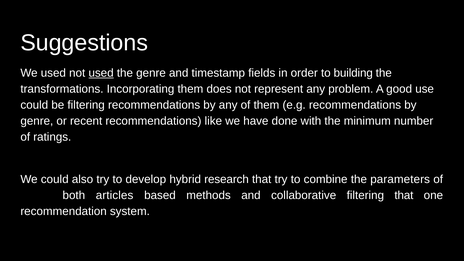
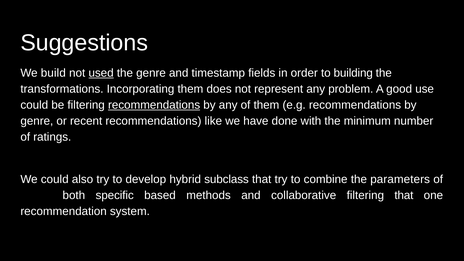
We used: used -> build (53, 73)
recommendations underline: none -> present (154, 105)
research: research -> subclass (227, 179)
articles: articles -> specific (115, 195)
